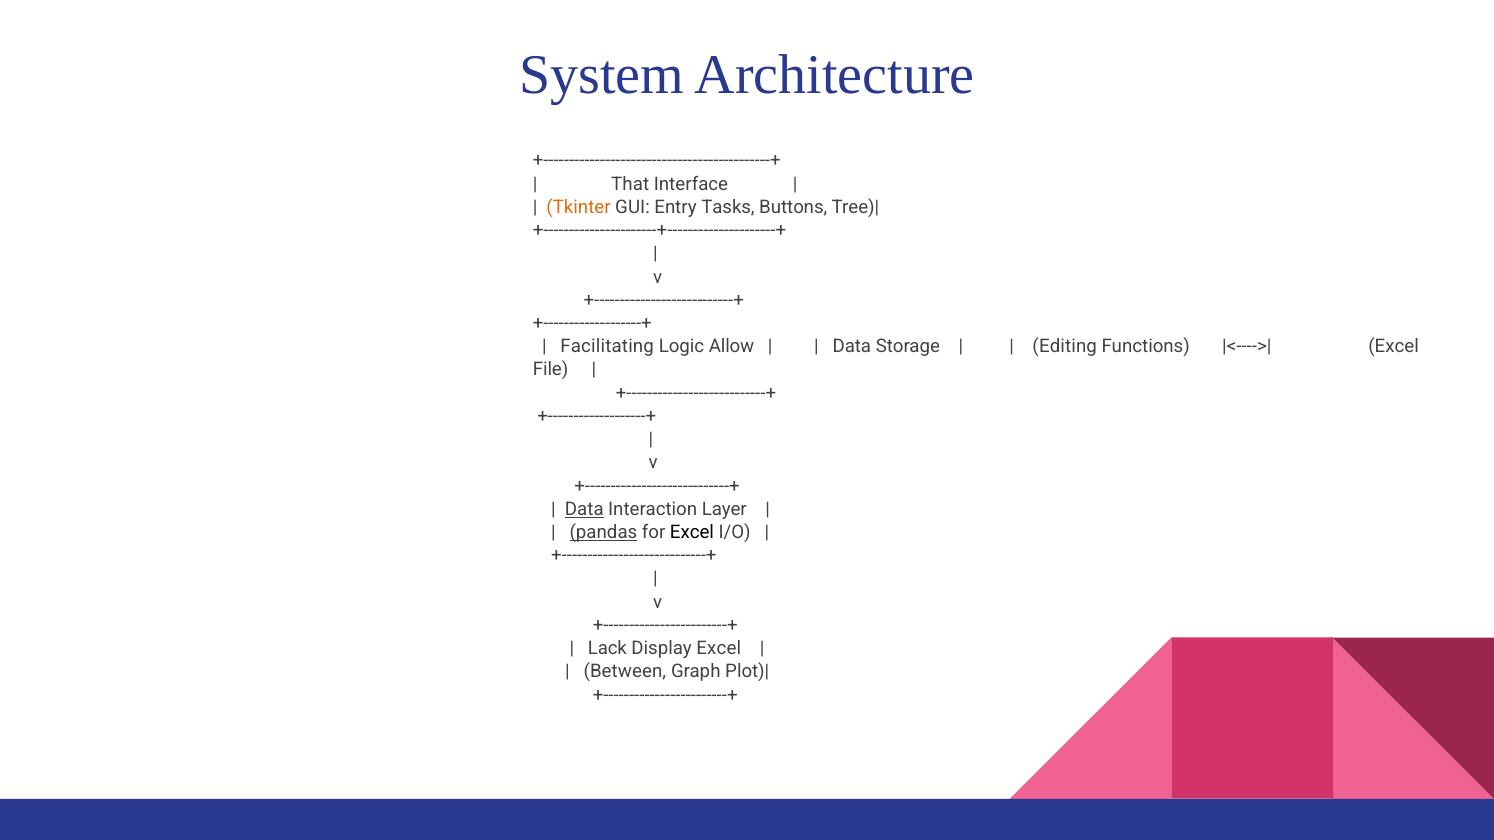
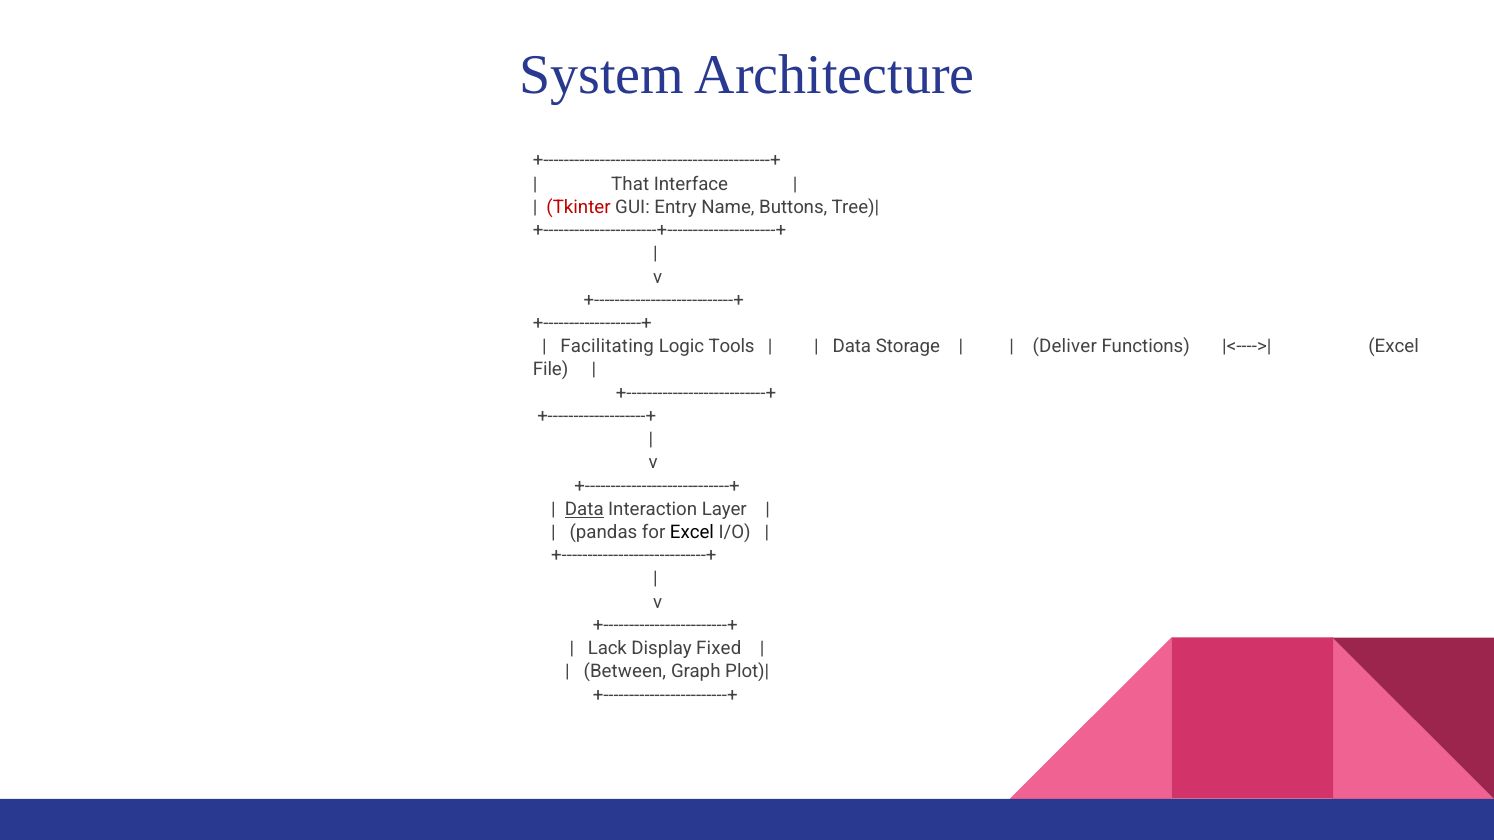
Tkinter colour: orange -> red (579, 207)
Tasks: Tasks -> Name (728, 207)
Allow: Allow -> Tools (732, 347)
Editing: Editing -> Deliver (1065, 347)
pandas underline: present -> none (603, 533)
Display Excel: Excel -> Fixed (719, 649)
